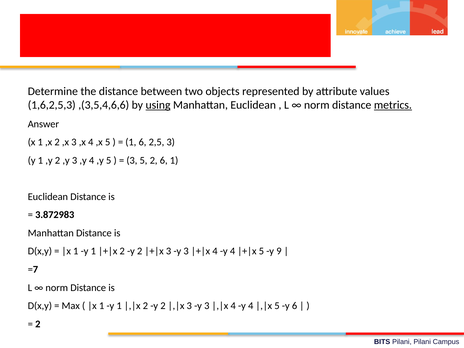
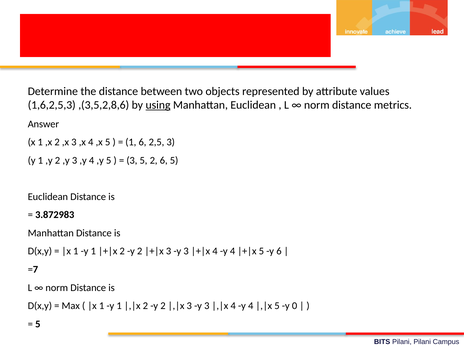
,(3,5,4,6,6: ,(3,5,4,6,6 -> ,(3,5,2,8,6 (104, 105)
metrics underline: present -> none (393, 105)
6 1: 1 -> 5 (174, 160)
y 9: 9 -> 6 (279, 251)
y 6: 6 -> 0 (295, 306)
2: 2 -> 5 (38, 324)
